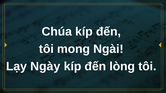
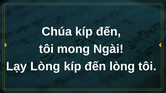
Lạy Ngày: Ngày -> Lòng (45, 67)
